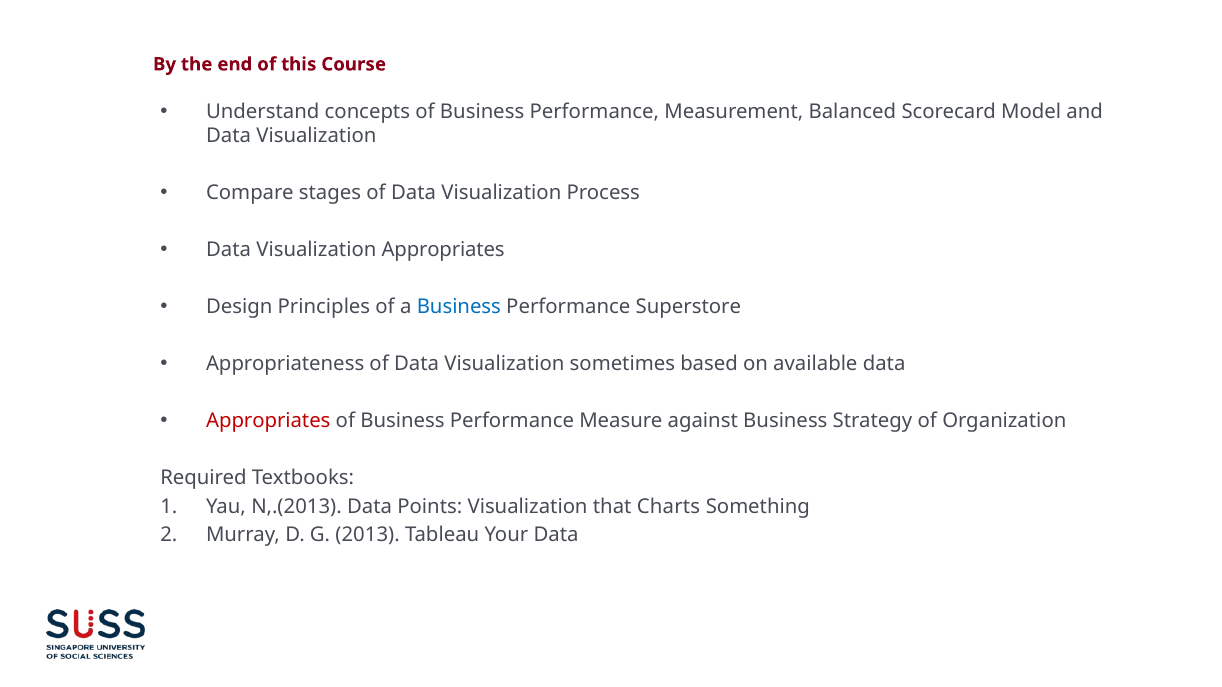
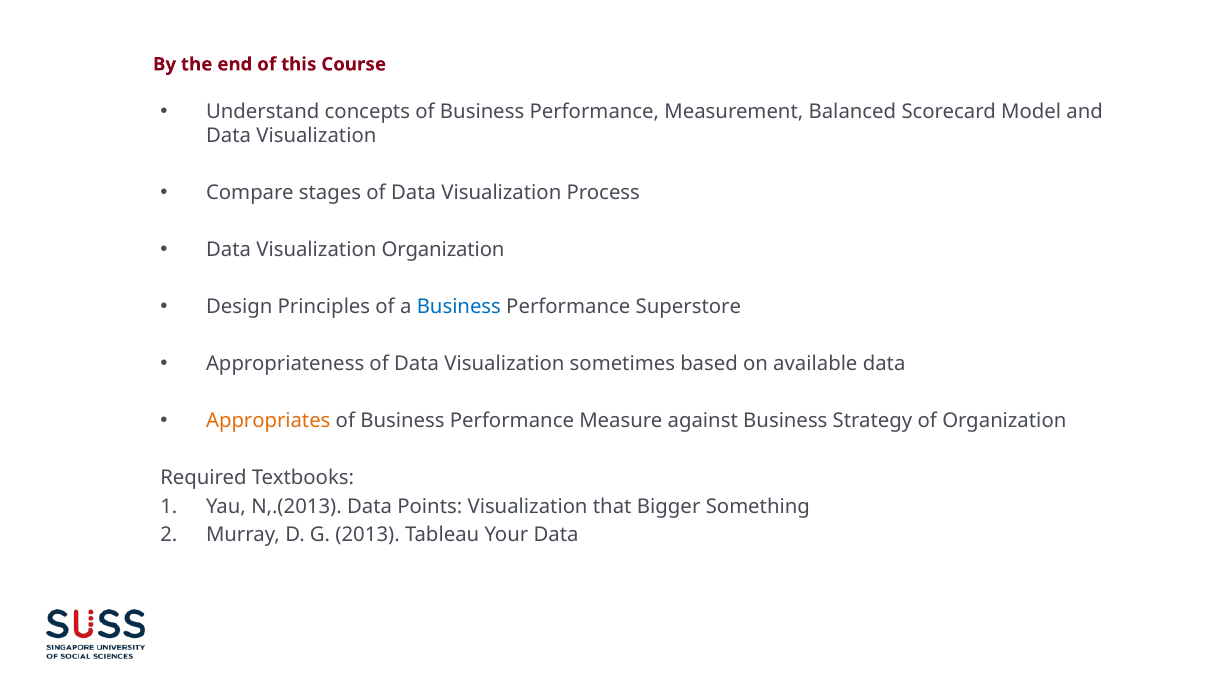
Visualization Appropriates: Appropriates -> Organization (443, 250)
Appropriates colour: red -> orange (268, 421)
Charts: Charts -> Bigger (669, 507)
